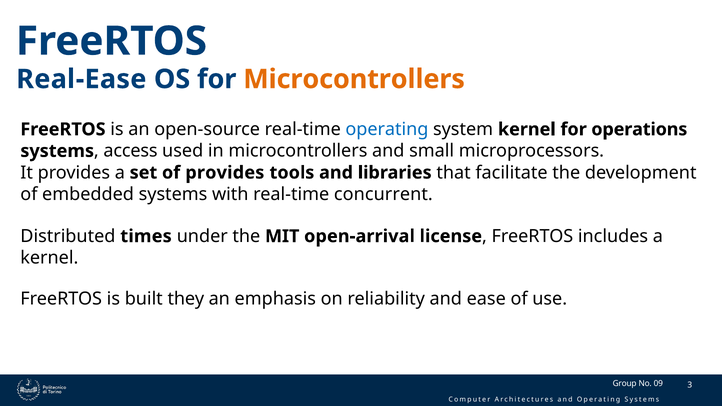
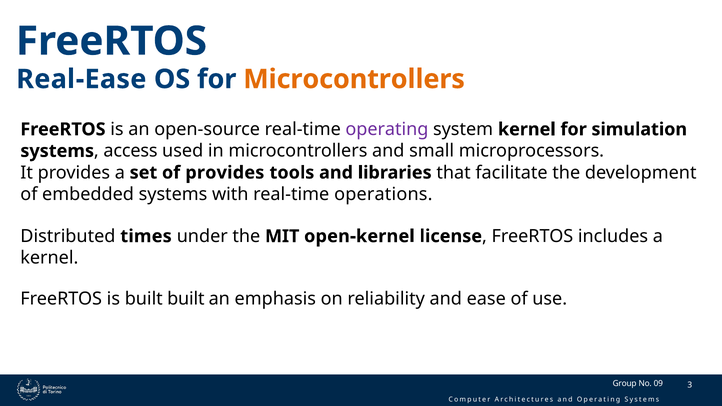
operating colour: blue -> purple (387, 129)
operations: operations -> simulation (639, 129)
concurrent: concurrent -> operations (383, 194)
open-arrival: open-arrival -> open-kernel (359, 236)
built they: they -> built (186, 299)
